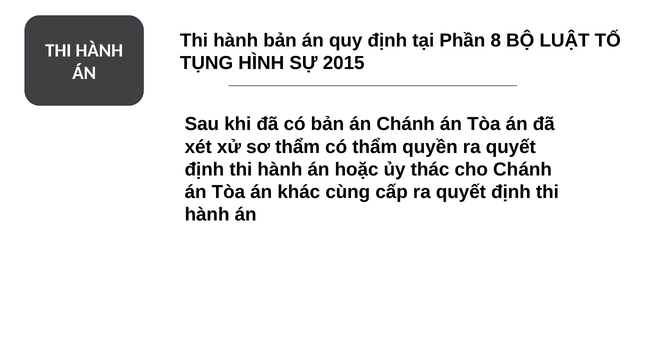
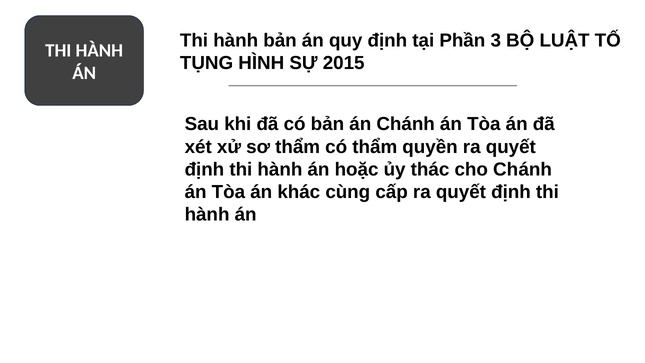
8: 8 -> 3 (496, 41)
